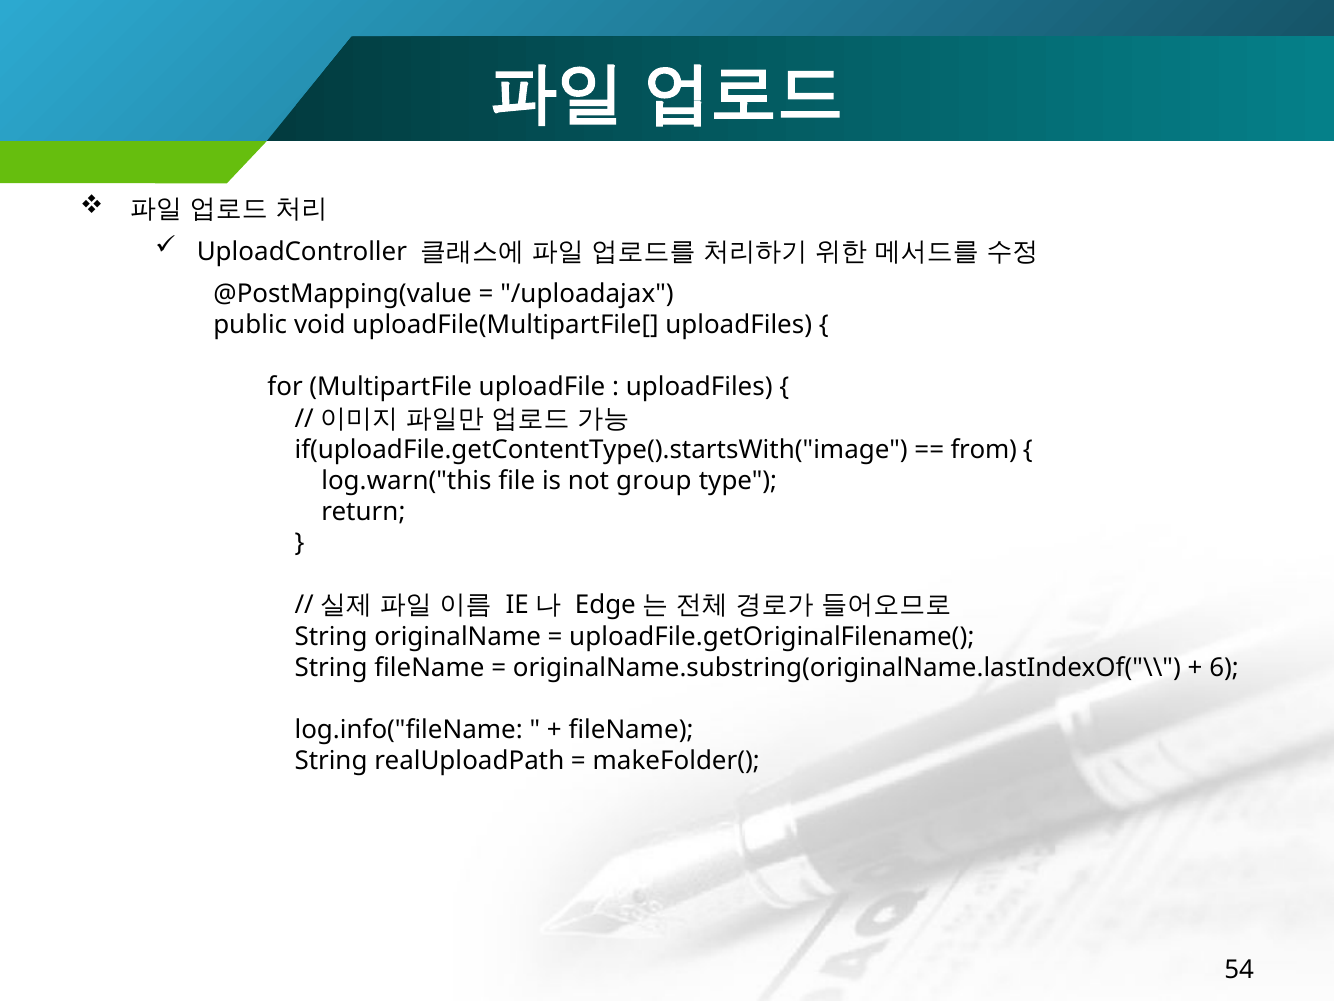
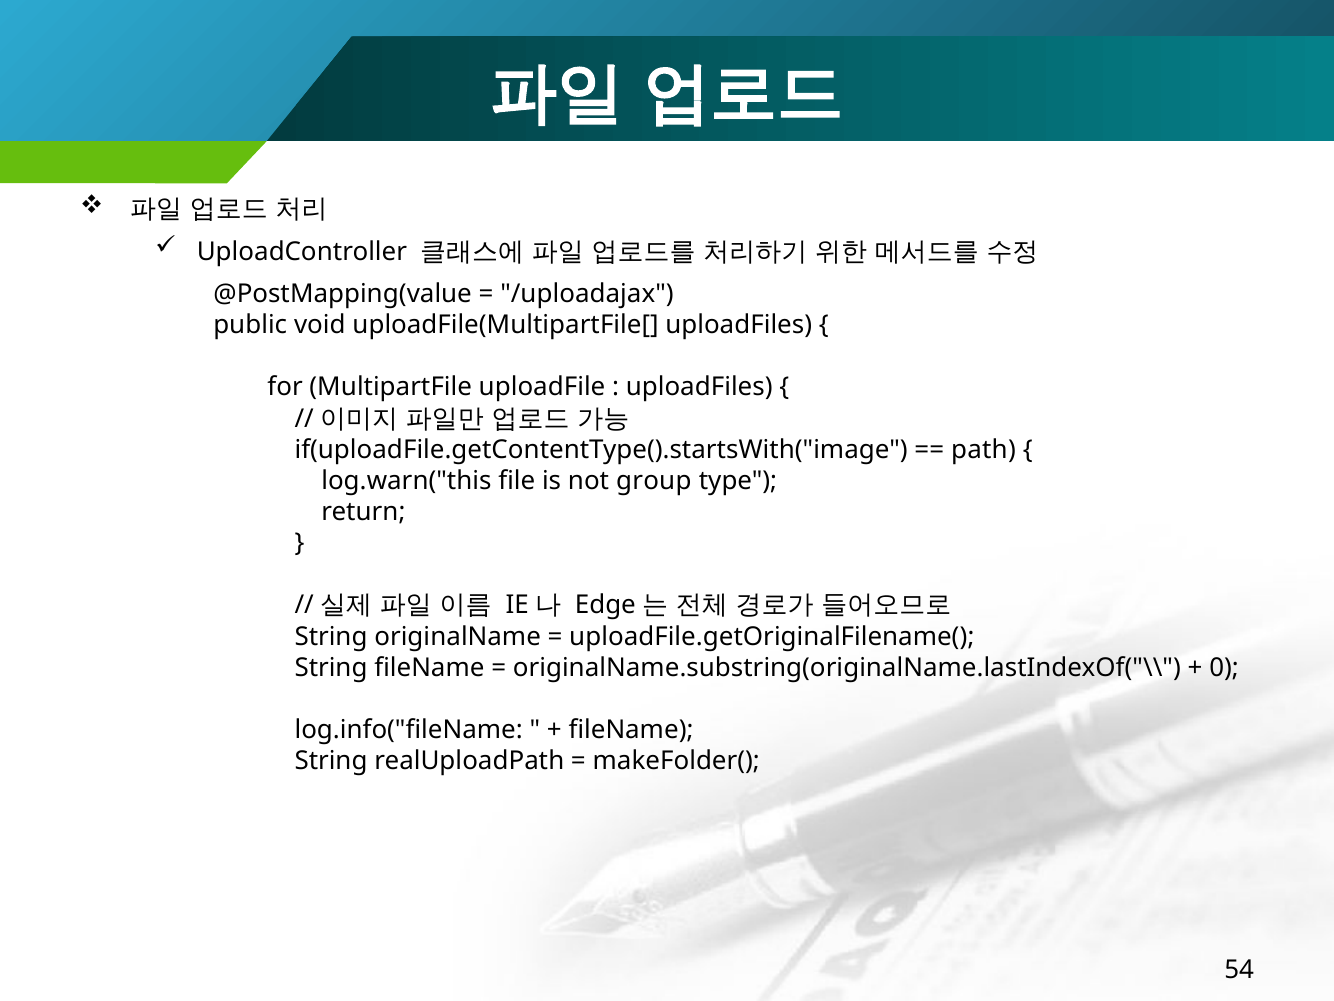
from: from -> path (983, 449)
6: 6 -> 0 (1224, 667)
